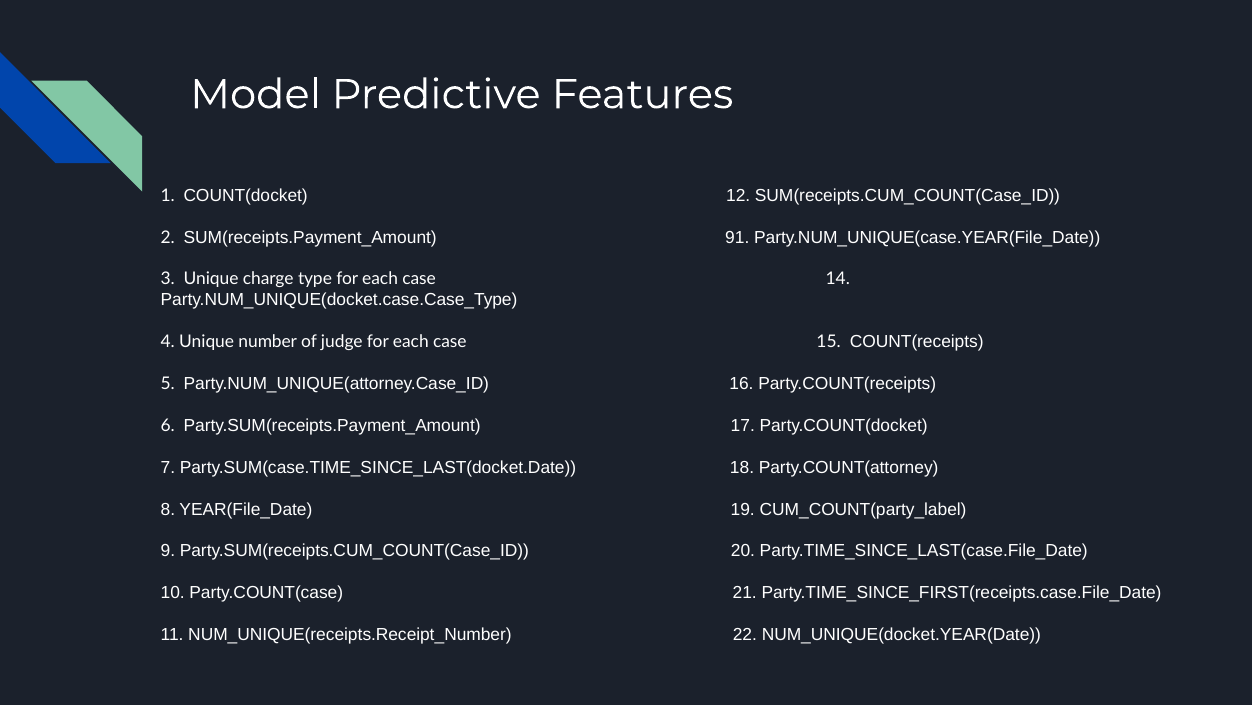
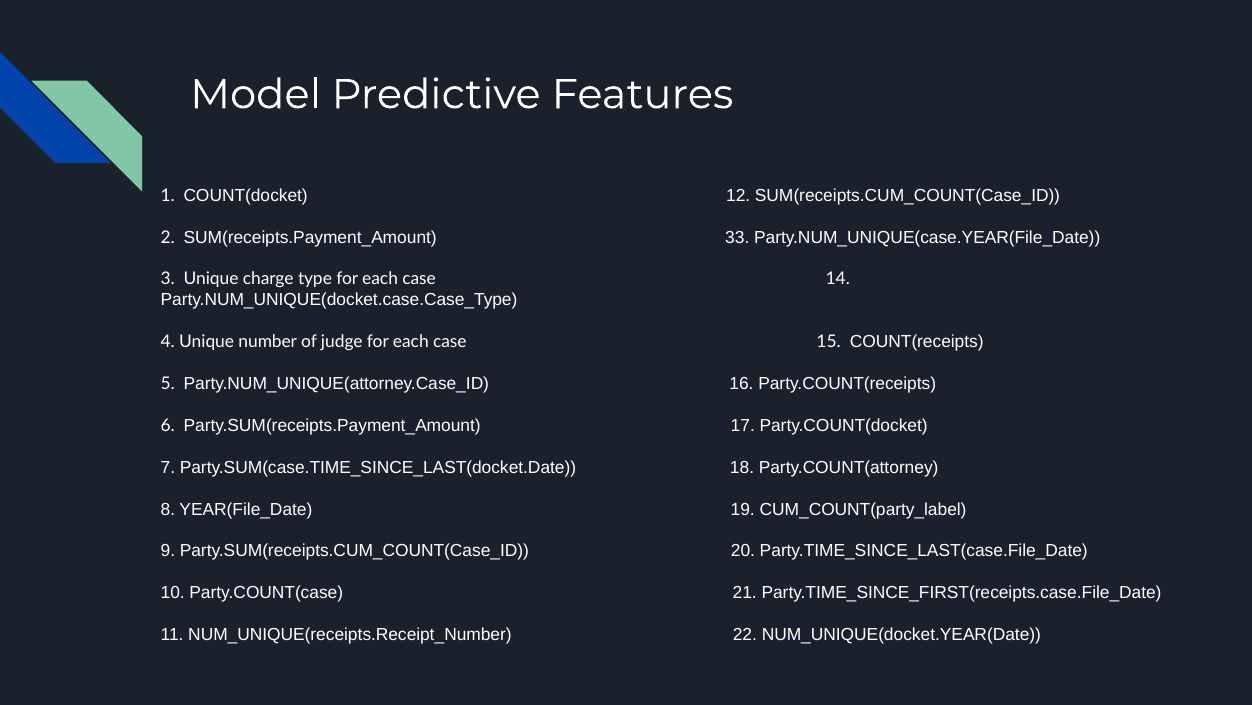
91: 91 -> 33 (737, 237)
